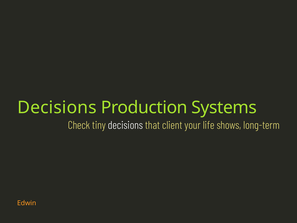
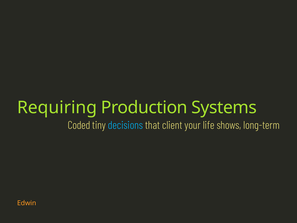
Decisions: Decisions -> Requiring (57, 107)
Check: Check -> Coded (79, 125)
decisions colour: white -> light blue (125, 125)
